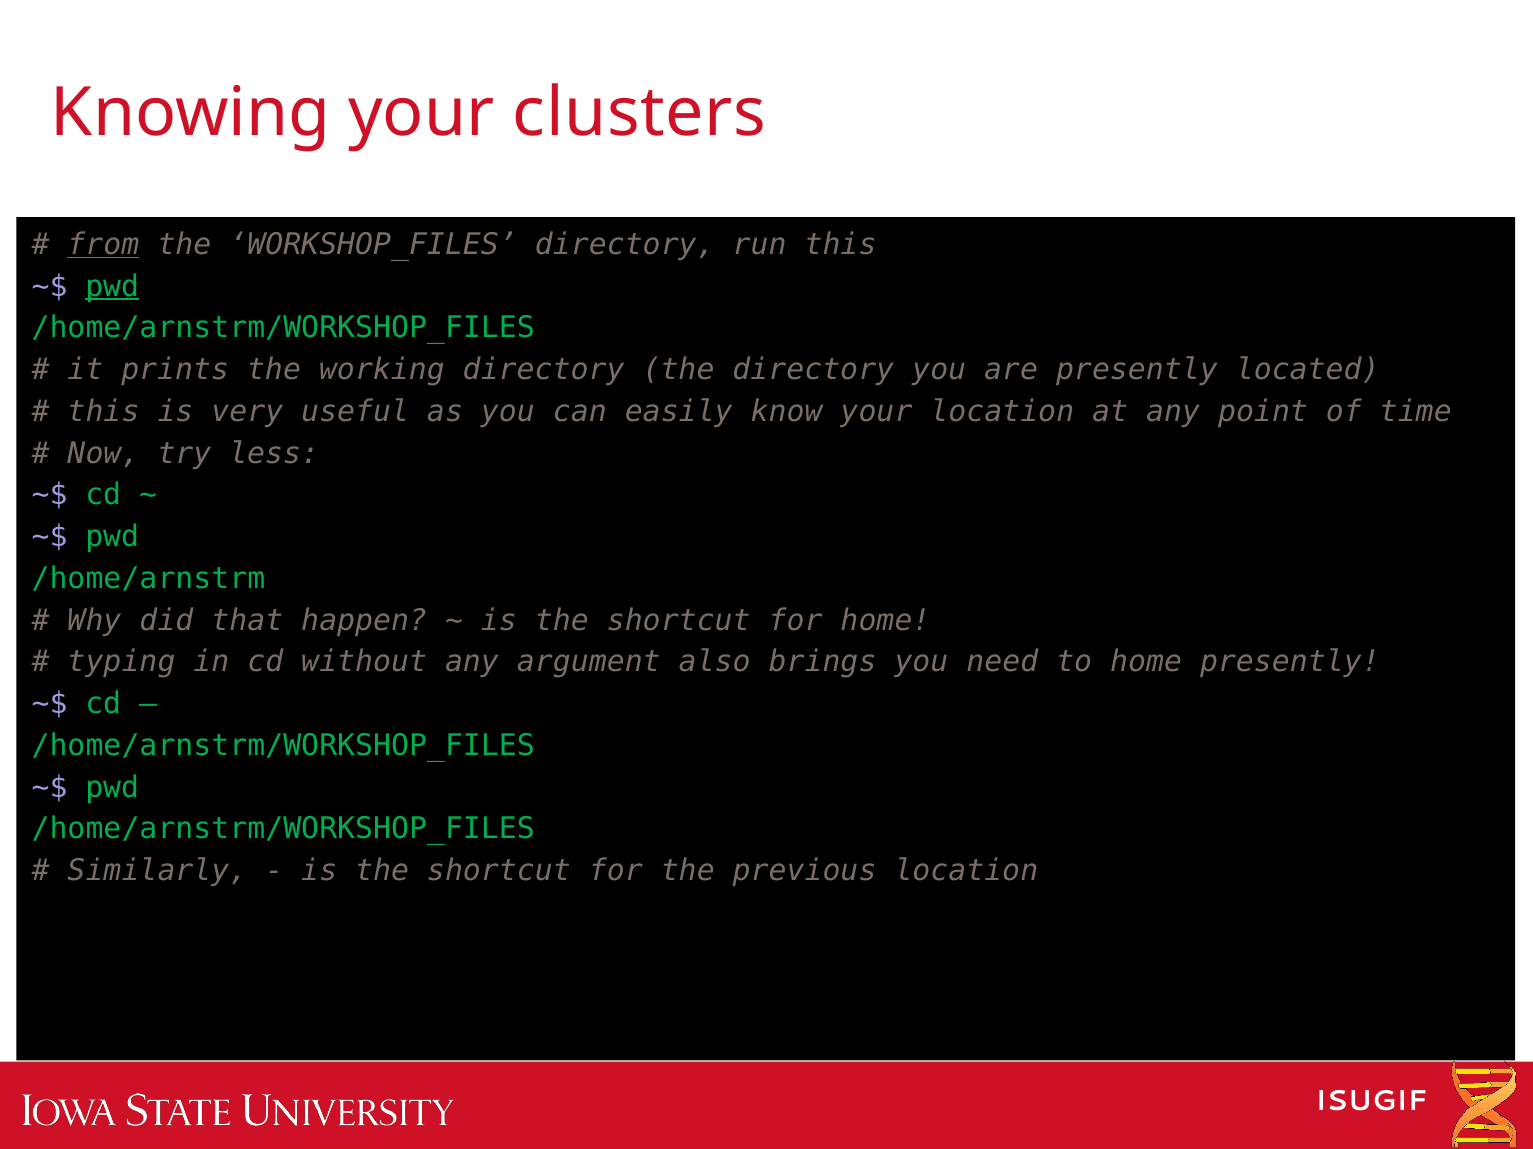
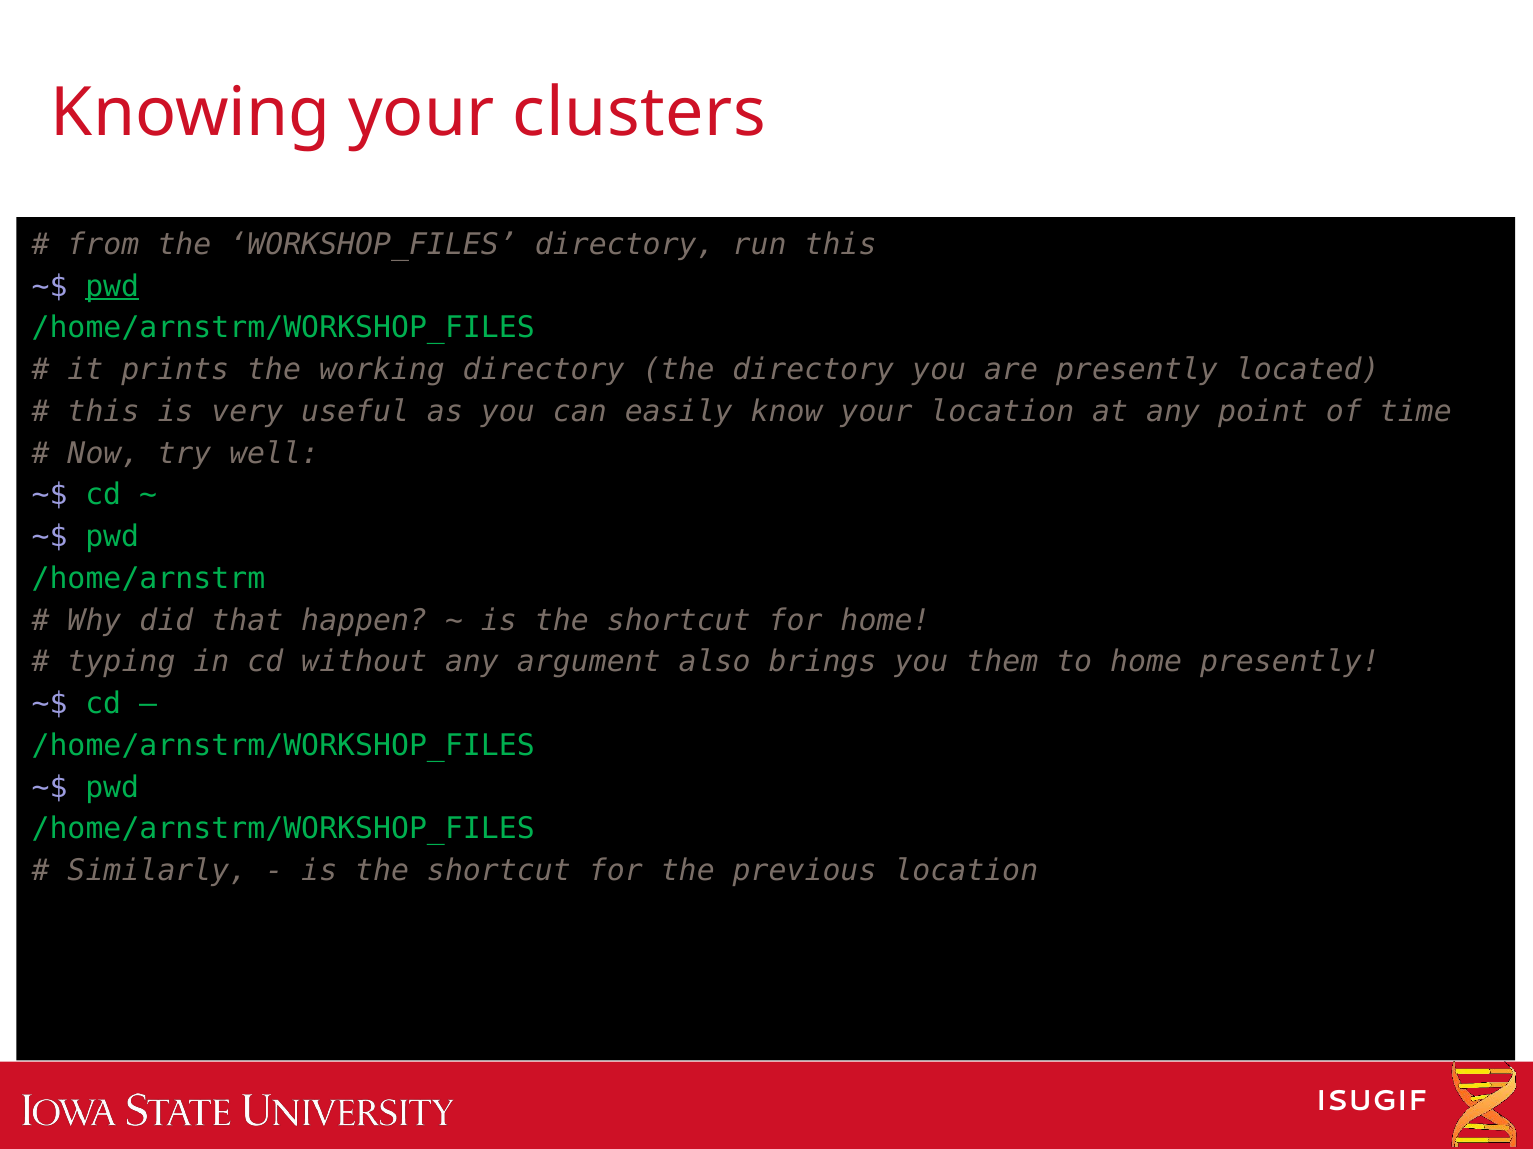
from underline: present -> none (103, 245)
less: less -> well (274, 454)
need: need -> them (1002, 662)
